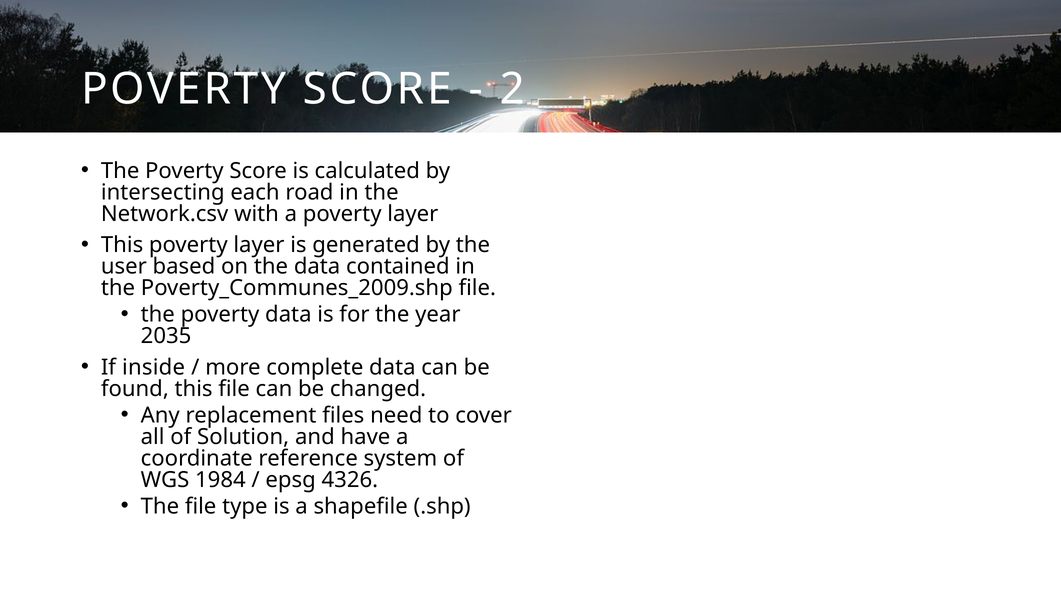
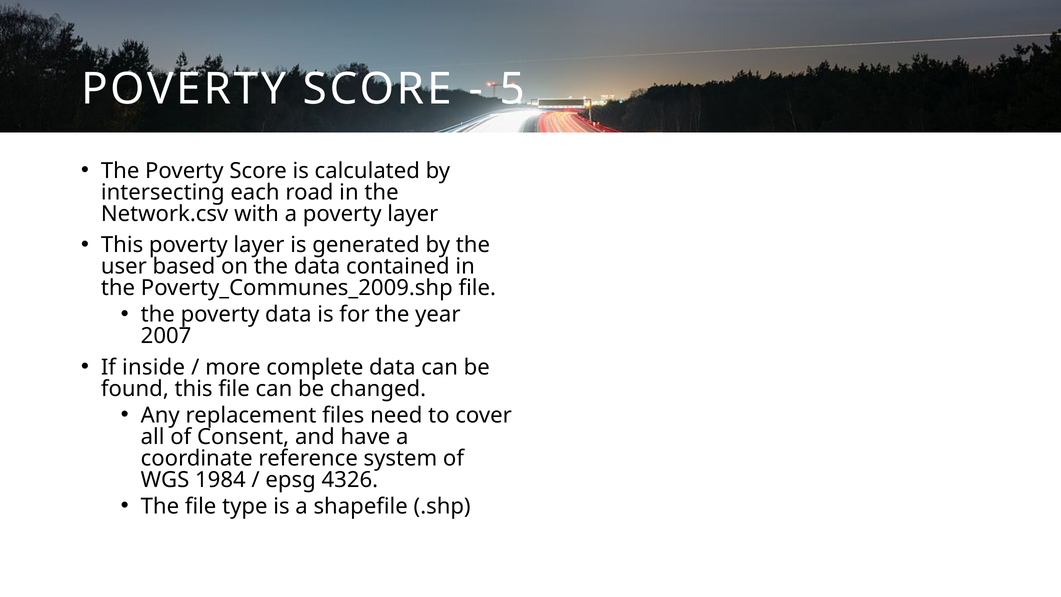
2: 2 -> 5 (512, 89)
2035: 2035 -> 2007 (166, 336)
Solution: Solution -> Consent (243, 437)
